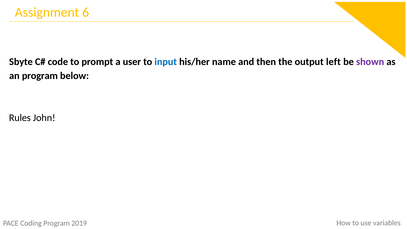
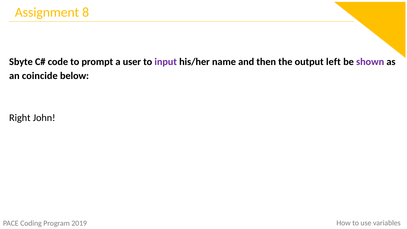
6: 6 -> 8 (86, 12)
input colour: blue -> purple (166, 62)
an program: program -> coincide (40, 76)
Rules: Rules -> Right (20, 118)
